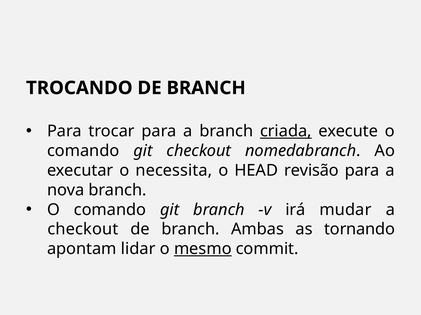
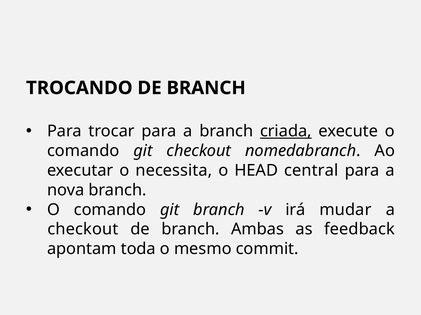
revisão: revisão -> central (311, 171)
tornando: tornando -> feedback (360, 230)
lidar: lidar -> toda (138, 249)
mesmo underline: present -> none (203, 249)
